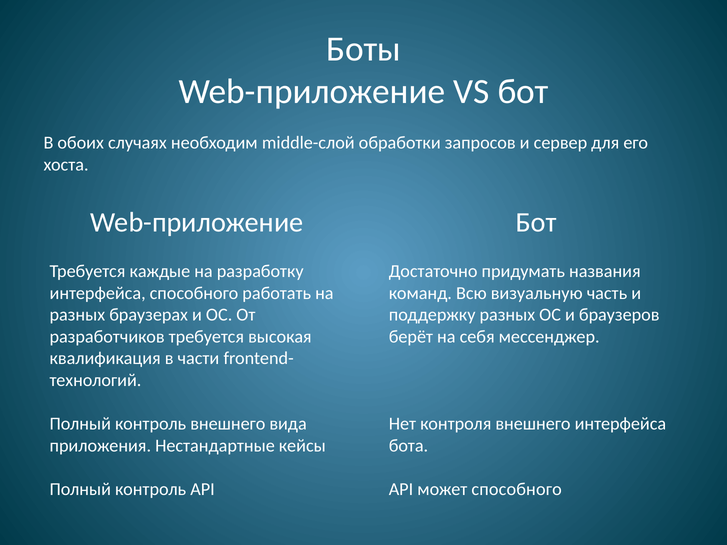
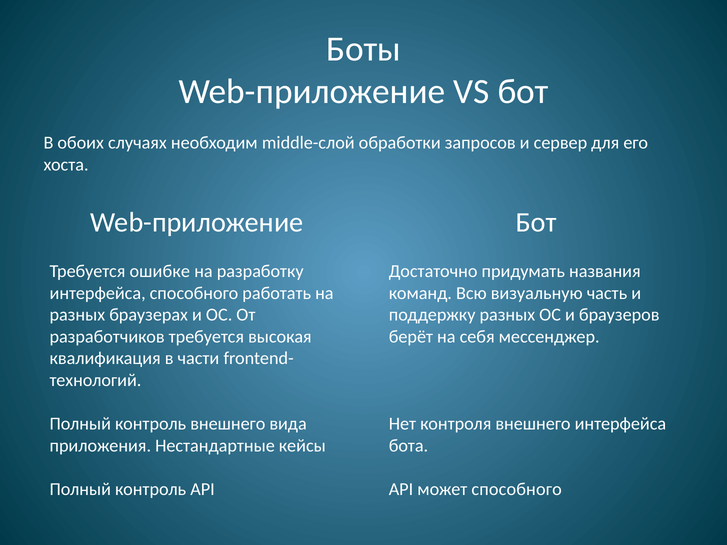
каждые: каждые -> ошибке (160, 271)
